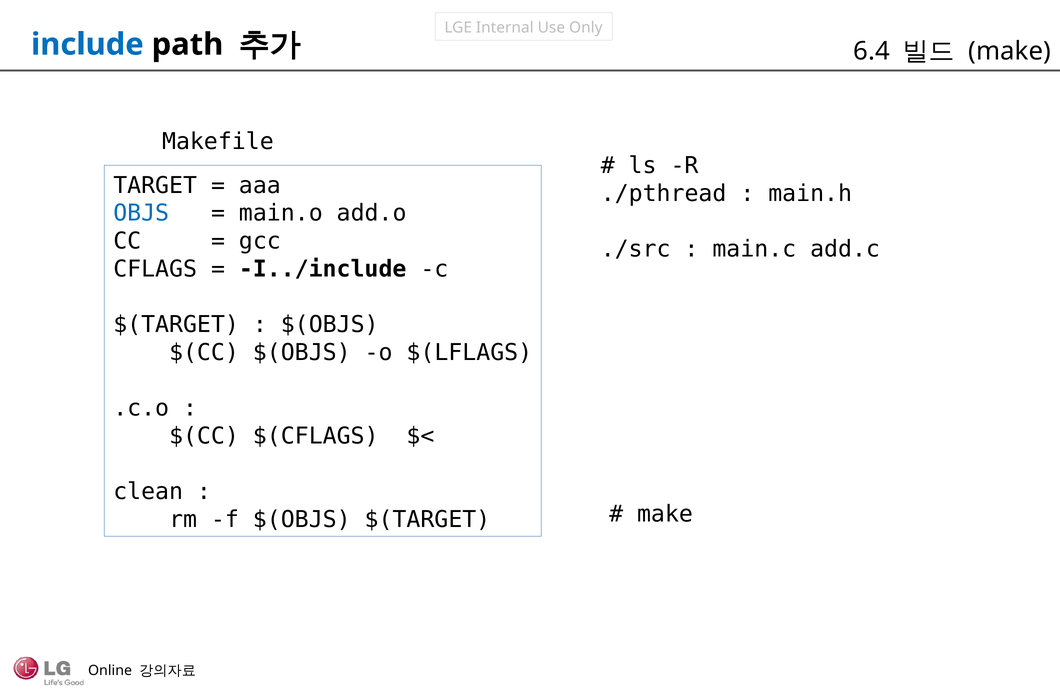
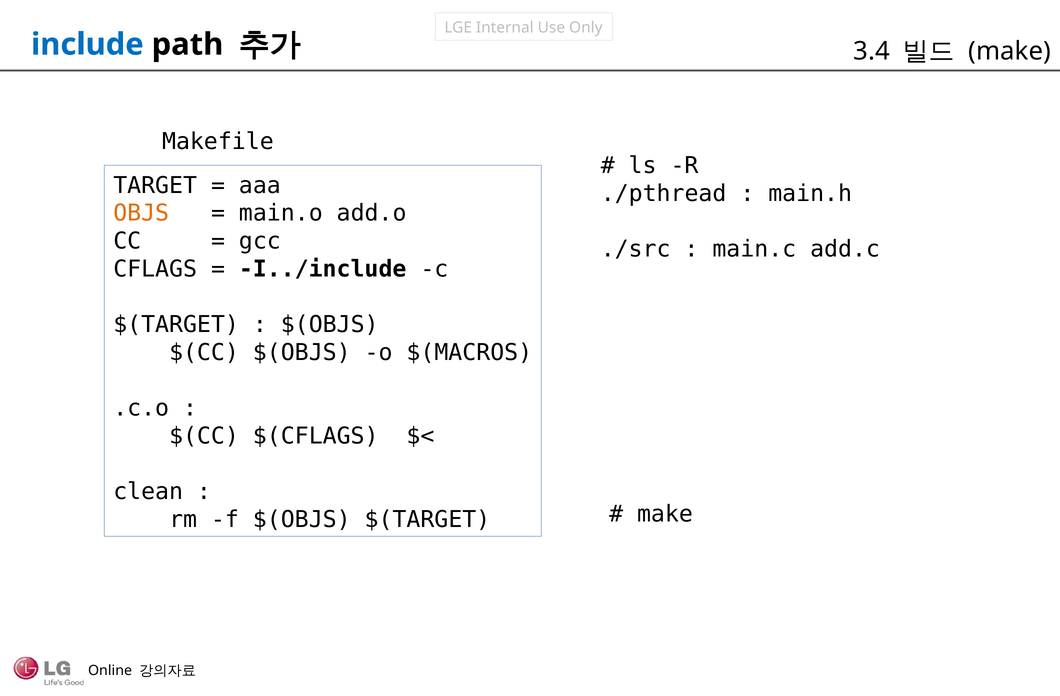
6.4: 6.4 -> 3.4 (872, 51)
OBJS colour: blue -> orange (141, 213)
$(LFLAGS: $(LFLAGS -> $(MACROS (469, 353)
